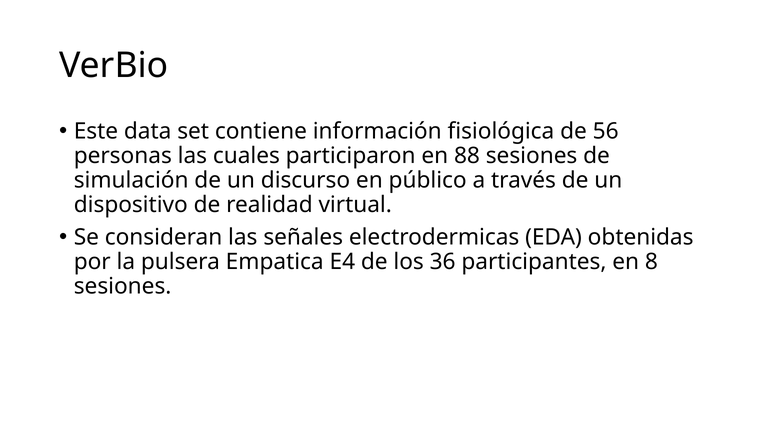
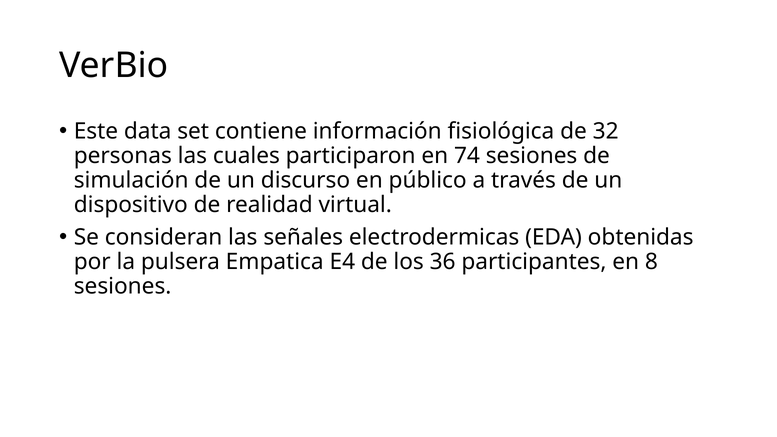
56: 56 -> 32 (606, 131)
88: 88 -> 74 (467, 156)
